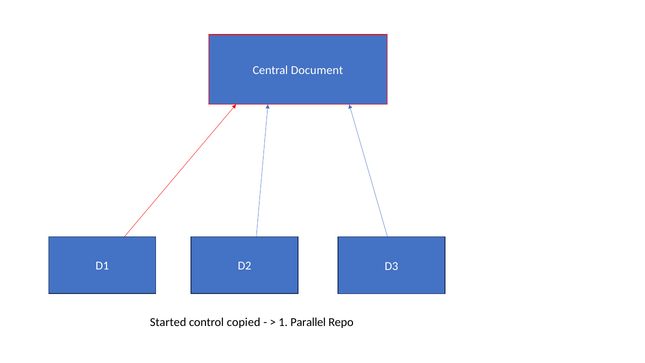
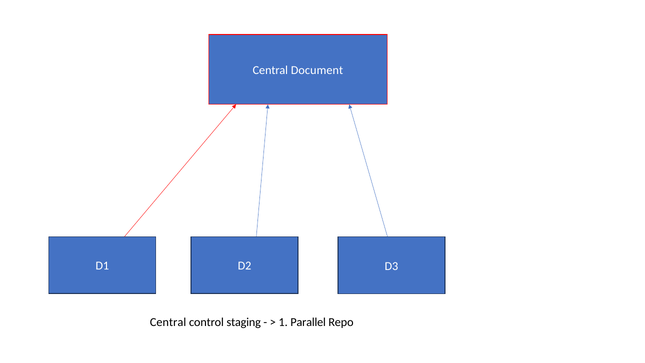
Started: Started -> Central (168, 322)
copied: copied -> staging (244, 322)
